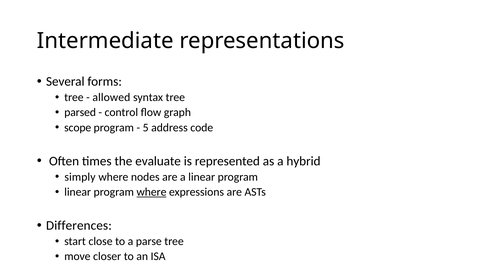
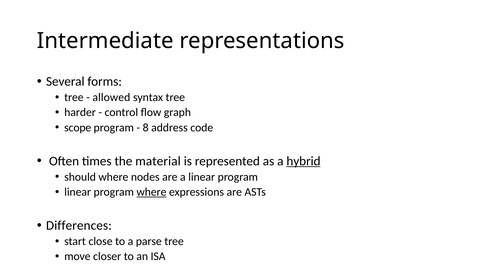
parsed: parsed -> harder (80, 112)
5: 5 -> 8 (146, 127)
evaluate: evaluate -> material (158, 161)
hybrid underline: none -> present (303, 161)
simply: simply -> should (80, 177)
